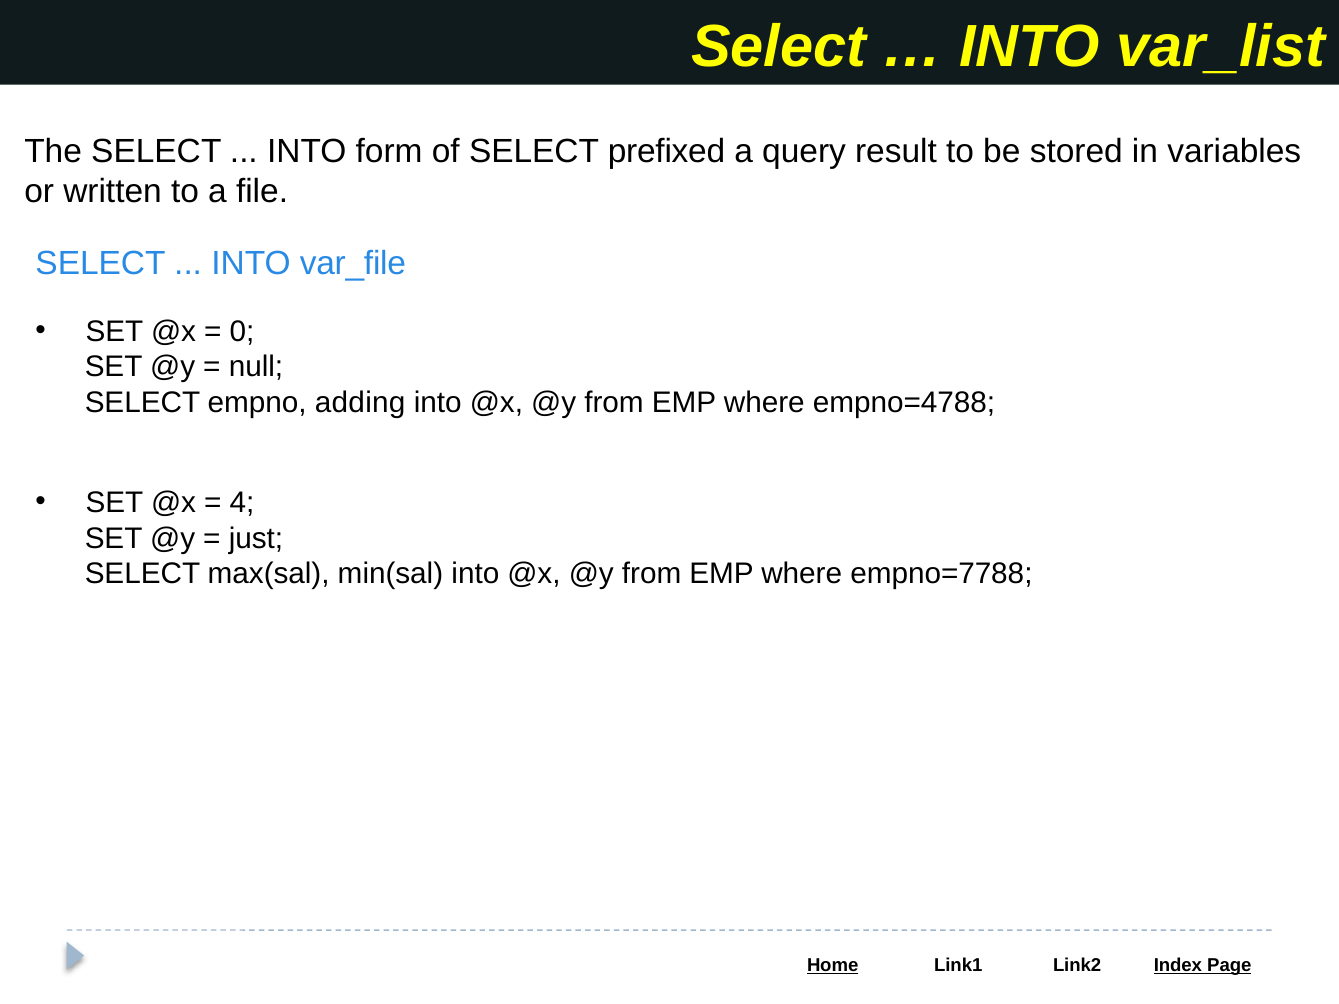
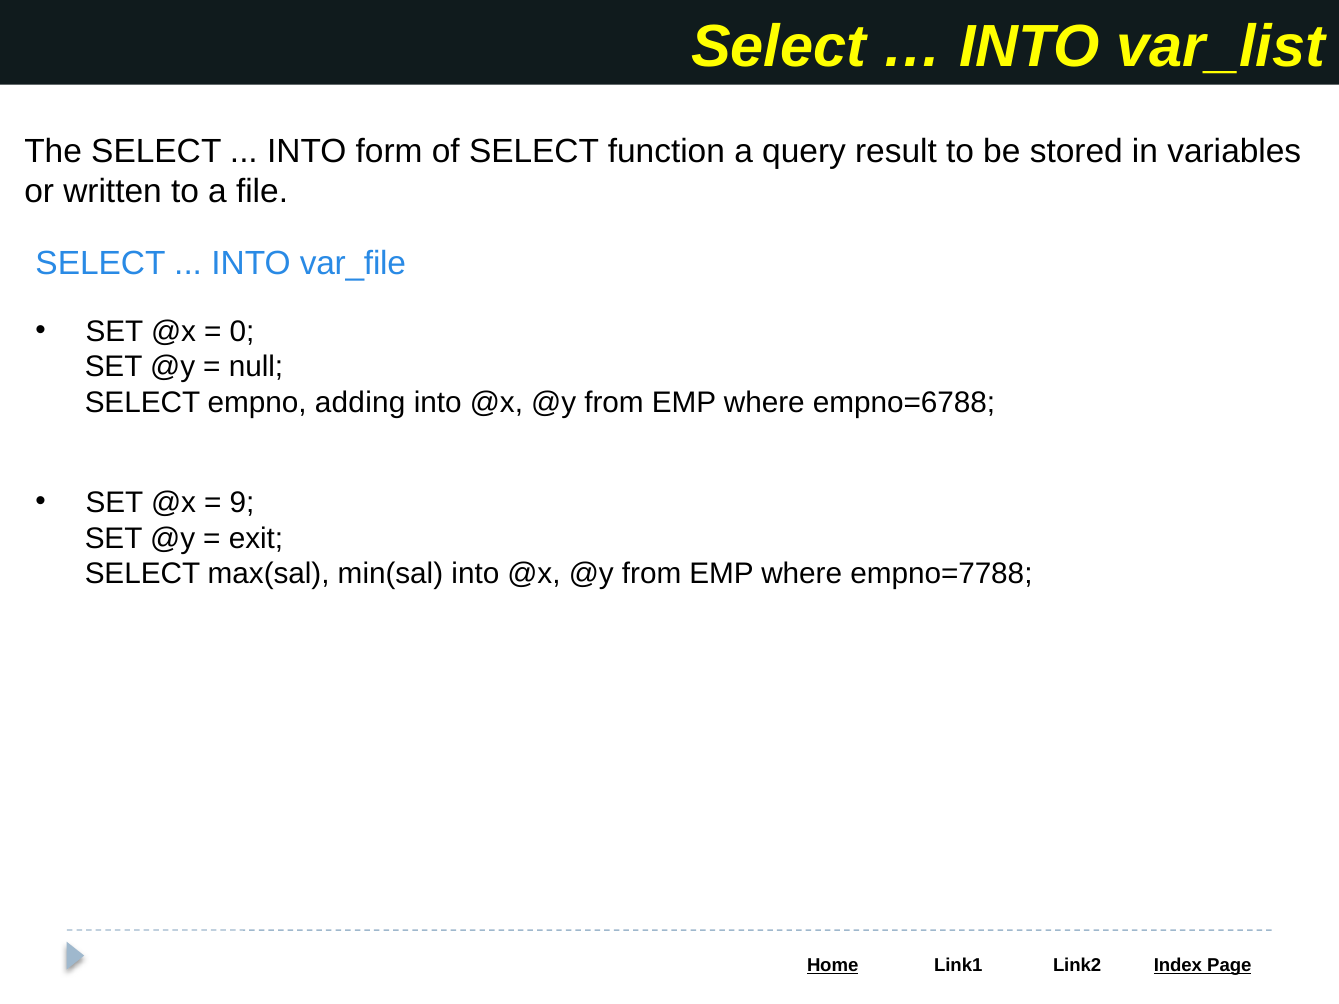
prefixed: prefixed -> function (666, 152)
empno=4788: empno=4788 -> empno=6788 (904, 403)
4: 4 -> 9 (242, 503)
just: just -> exit (256, 538)
